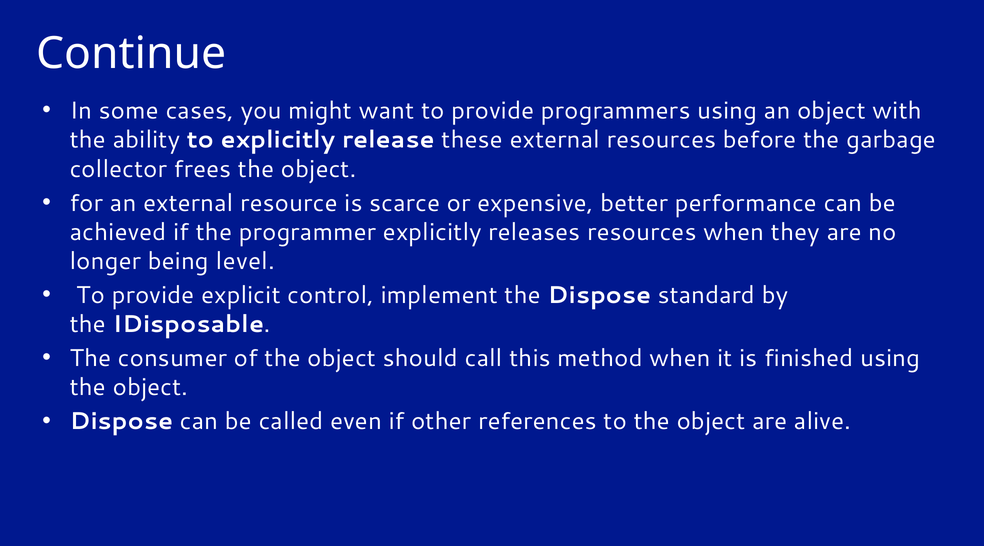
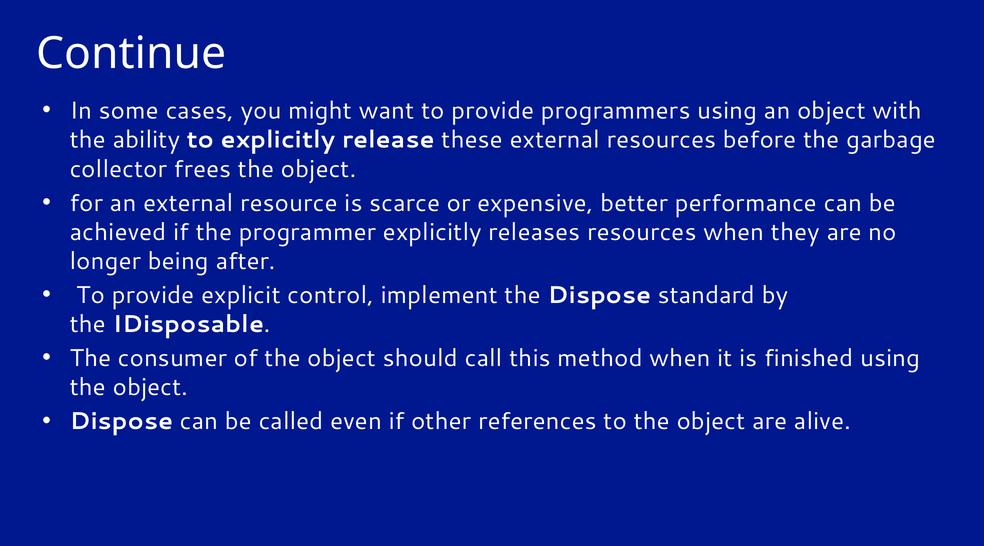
level: level -> after (246, 262)
